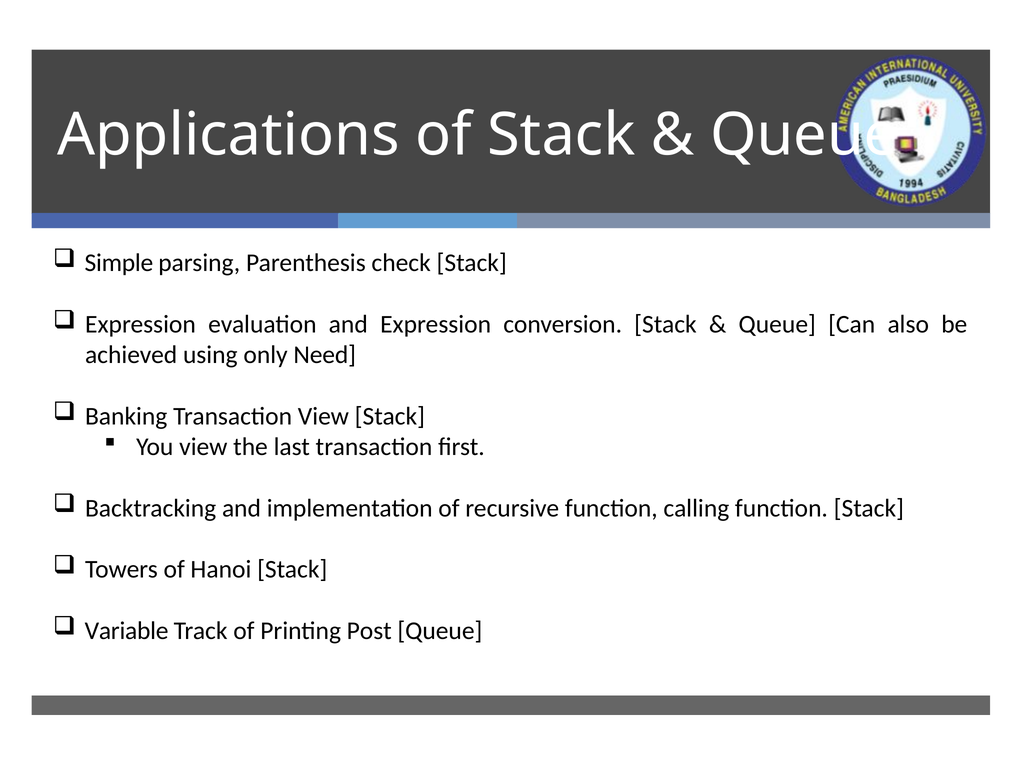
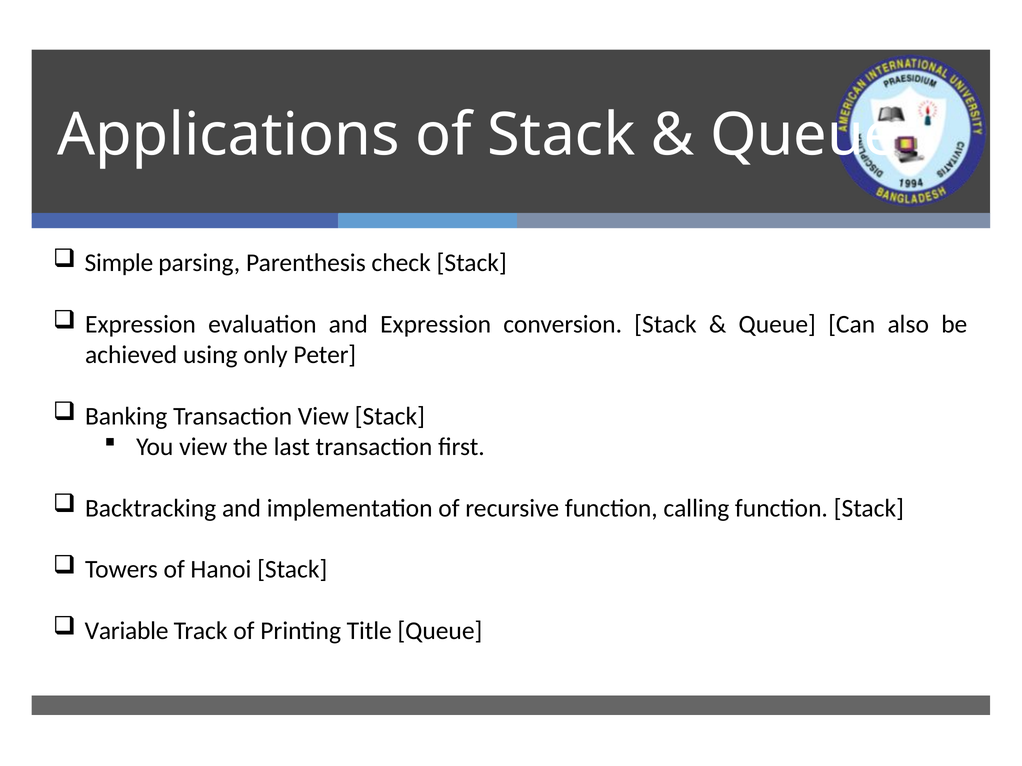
Need: Need -> Peter (325, 355)
Post: Post -> Title (369, 631)
